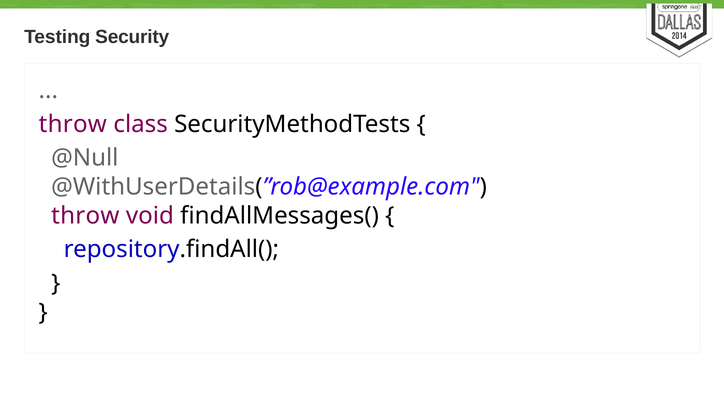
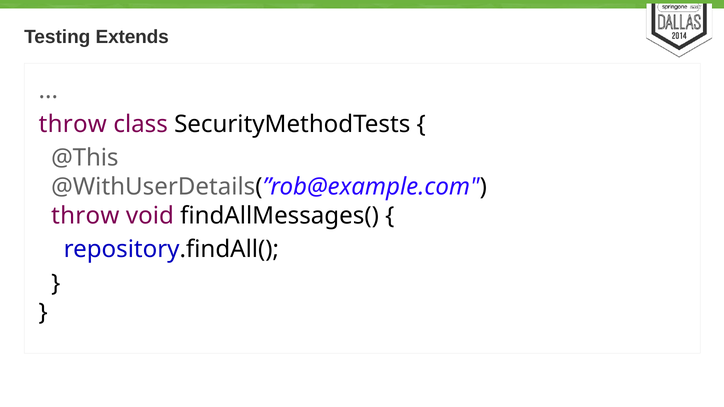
Security: Security -> Extends (132, 37)
@Null: @Null -> @This (85, 158)
